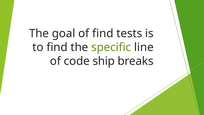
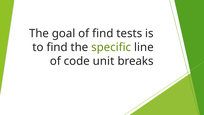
ship: ship -> unit (104, 61)
